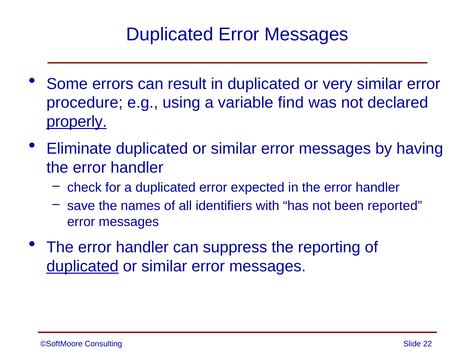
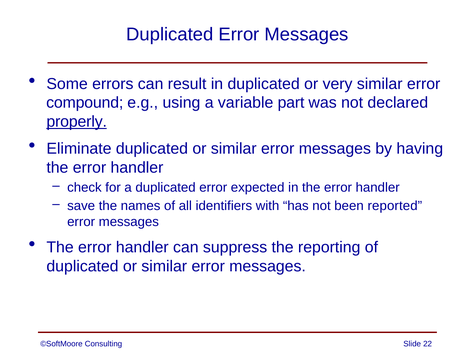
procedure: procedure -> compound (85, 103)
find: find -> part (291, 103)
duplicated underline: present -> none (82, 266)
